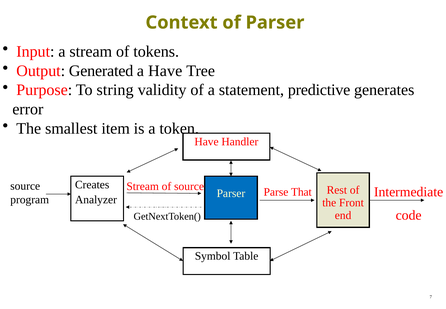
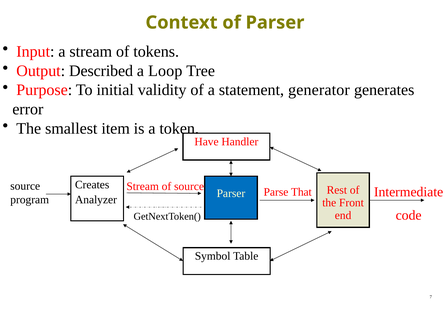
Generated: Generated -> Described (101, 71)
a Have: Have -> Loop (165, 71)
string: string -> initial (115, 90)
predictive: predictive -> generator (319, 90)
